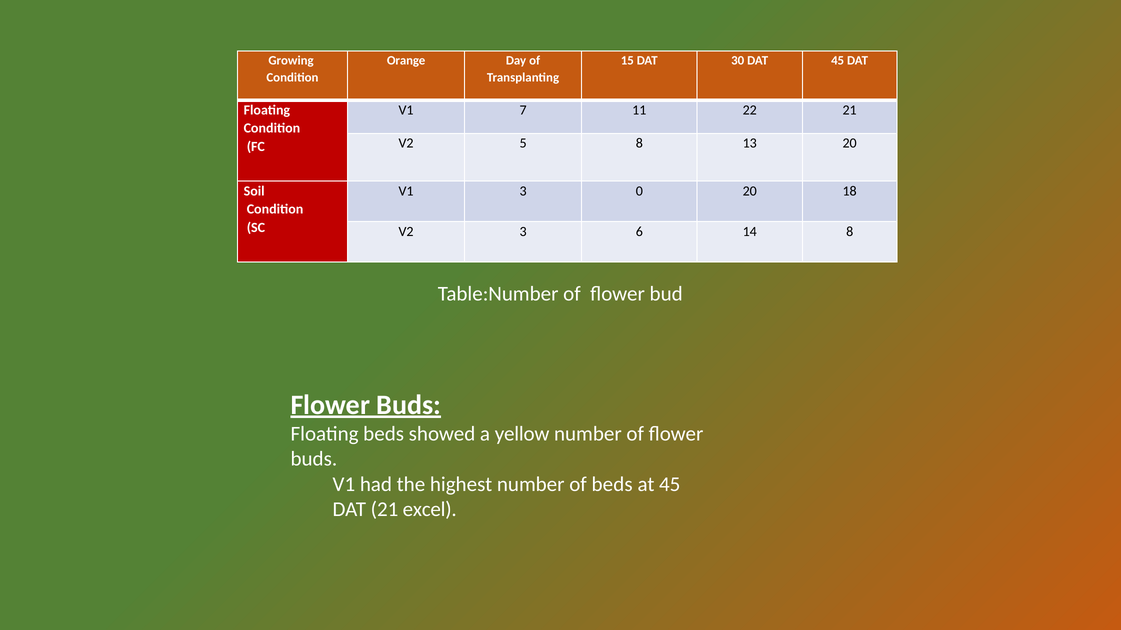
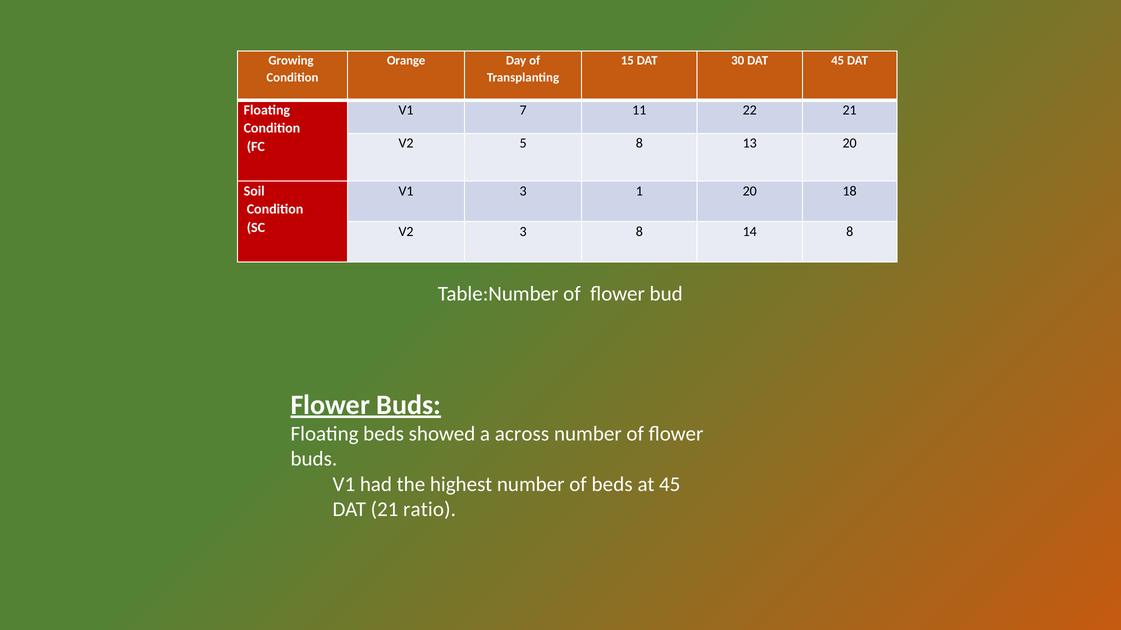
0: 0 -> 1 (639, 191)
3 6: 6 -> 8 (639, 232)
yellow: yellow -> across (522, 434)
excel: excel -> ratio (430, 510)
